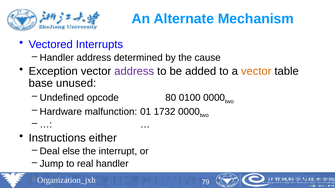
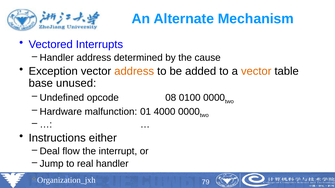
address colour: purple -> orange (134, 71)
80: 80 -> 08 (171, 98)
1732: 1732 -> 4000 (165, 112)
else: else -> flow (71, 151)
